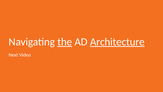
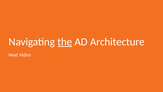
Architecture underline: present -> none (117, 42)
